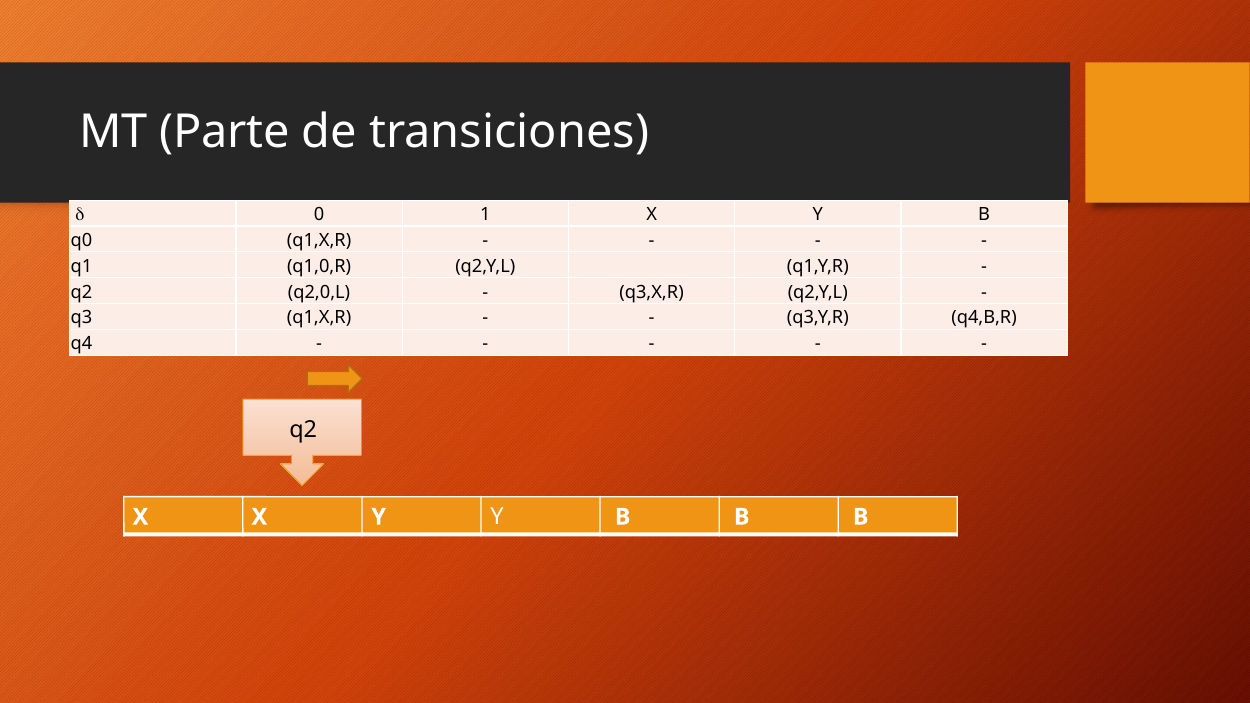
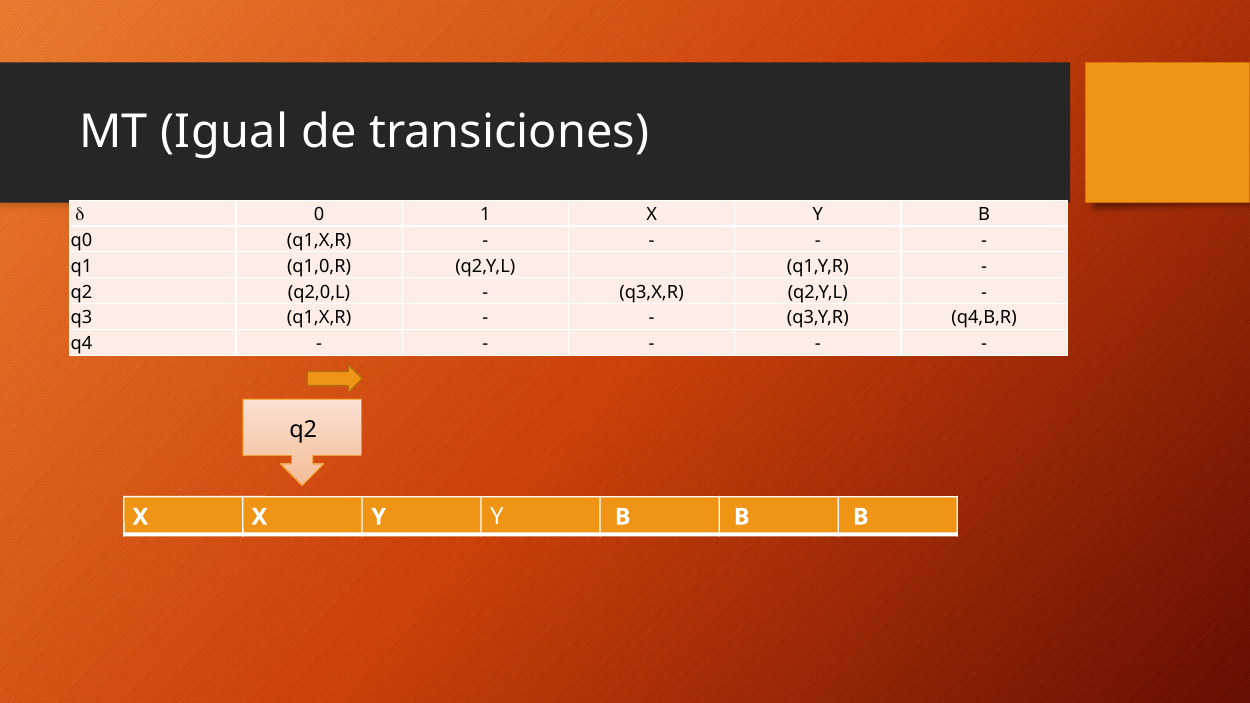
Parte: Parte -> Igual (224, 132)
